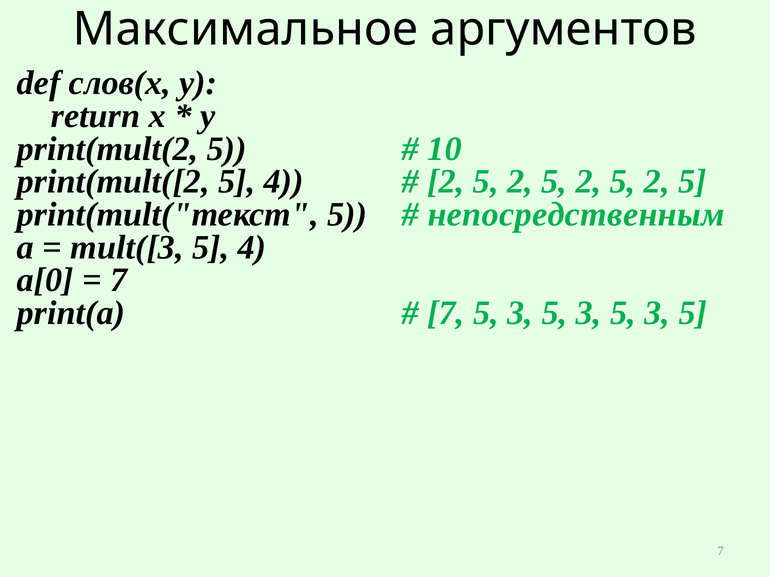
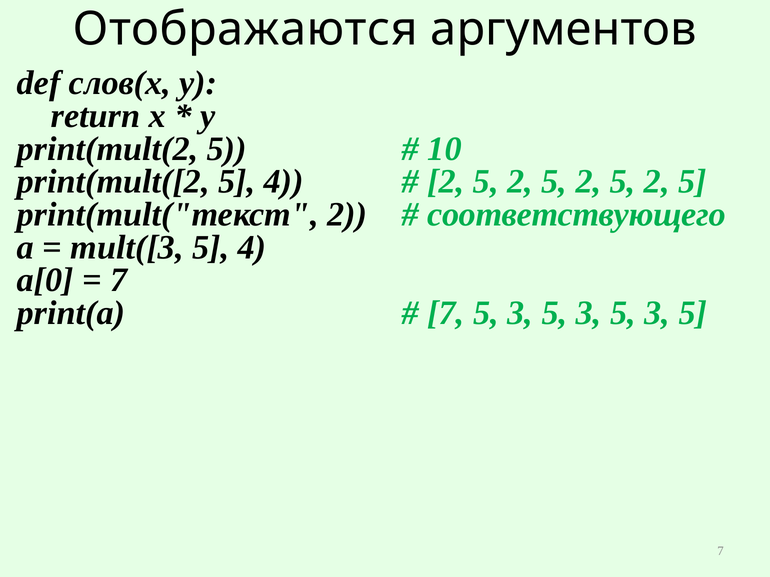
Максимальное: Максимальное -> Отображаются (245, 29)
print(mult("текст 5: 5 -> 2 (347, 215)
непосредственным: непосредственным -> соответствующего (576, 215)
